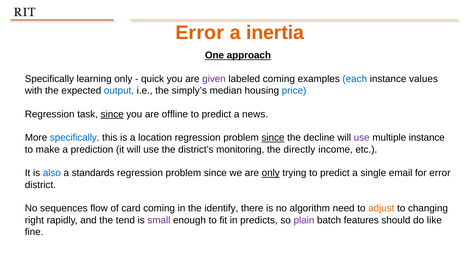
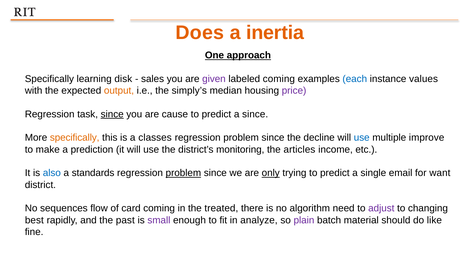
Error: Error -> Does (200, 33)
learning only: only -> disk (123, 79)
quick: quick -> sales (153, 79)
output colour: blue -> orange (119, 91)
price colour: blue -> purple (294, 91)
offline: offline -> cause (175, 114)
a news: news -> since (255, 114)
specifically colour: blue -> orange (75, 138)
location: location -> classes (155, 138)
since underline: present -> none (273, 138)
use colour: purple -> blue (362, 138)
multiple instance: instance -> improve (427, 138)
directly: directly -> articles (299, 149)
problem underline: none -> present (183, 173)
for error: error -> want (440, 173)
identify: identify -> treated (221, 208)
adjust colour: orange -> purple (381, 208)
right: right -> best (34, 220)
tend: tend -> past (125, 220)
predicts: predicts -> analyze (259, 220)
features: features -> material (361, 220)
